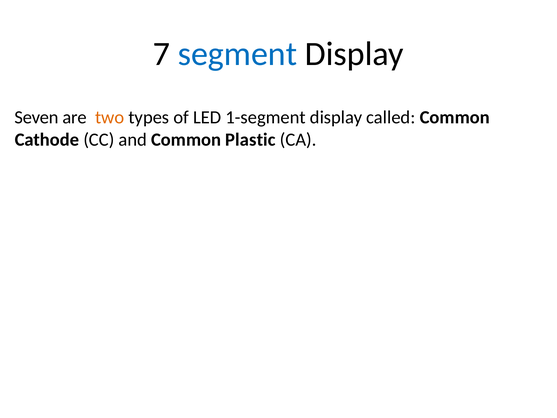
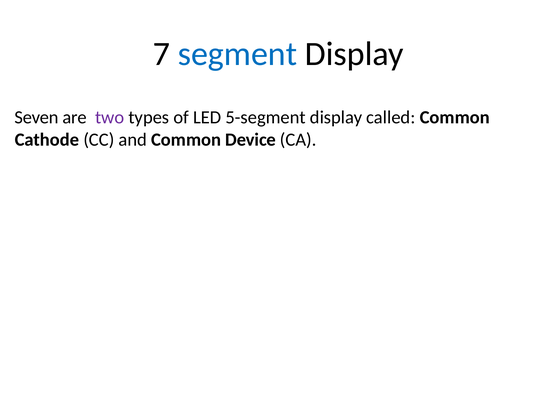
two colour: orange -> purple (110, 117)
1-segment: 1-segment -> 5-segment (266, 117)
Plastic: Plastic -> Device (251, 140)
